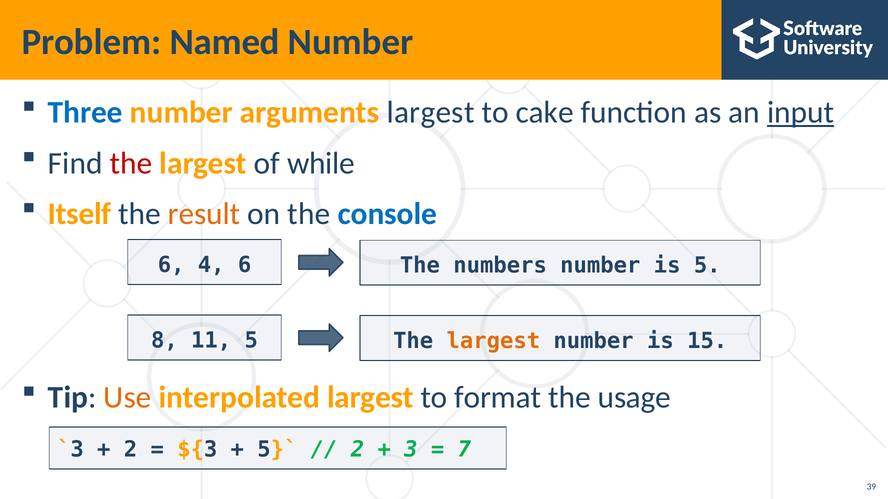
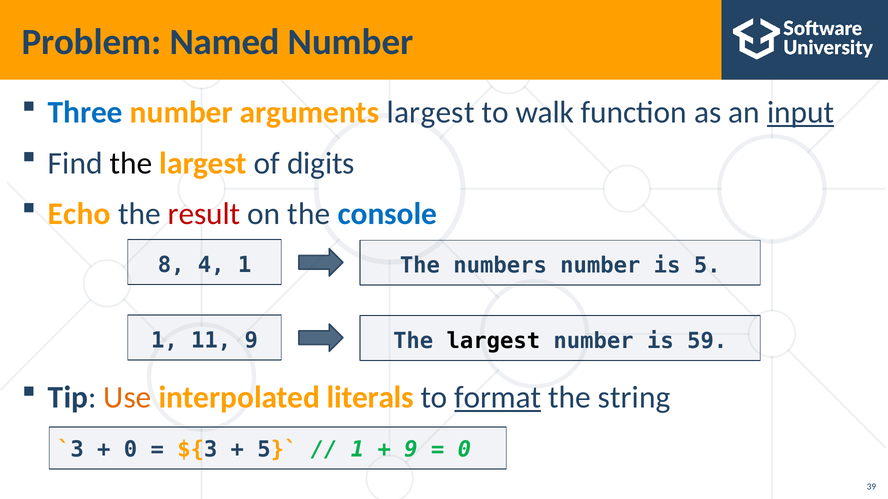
cake: cake -> walk (545, 113)
the colour: red -> black (131, 163)
while: while -> digits (321, 163)
Itself: Itself -> Echo (79, 214)
result colour: orange -> red (204, 214)
6: 6 -> 8 (171, 265)
4 6: 6 -> 1 (245, 265)
8: 8 -> 1 (164, 341)
11 5: 5 -> 9 (251, 341)
largest colour: orange -> black (493, 341)
15: 15 -> 59 (707, 341)
interpolated largest: largest -> literals (370, 398)
format underline: none -> present (498, 398)
usage: usage -> string (634, 398)
2: 2 -> 0 (130, 450)
2: 2 -> 1 (357, 450)
3: 3 -> 9 (411, 450)
7: 7 -> 0 (464, 450)
